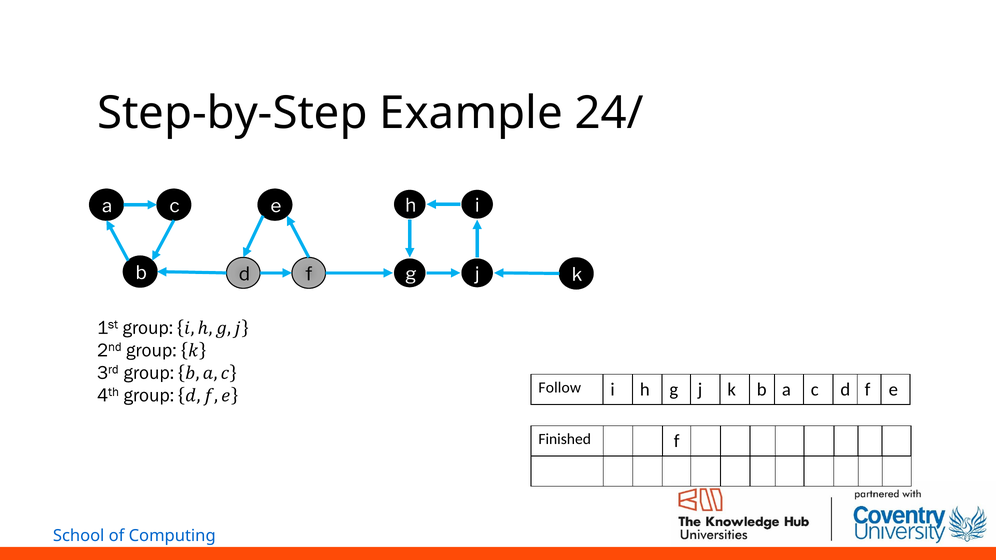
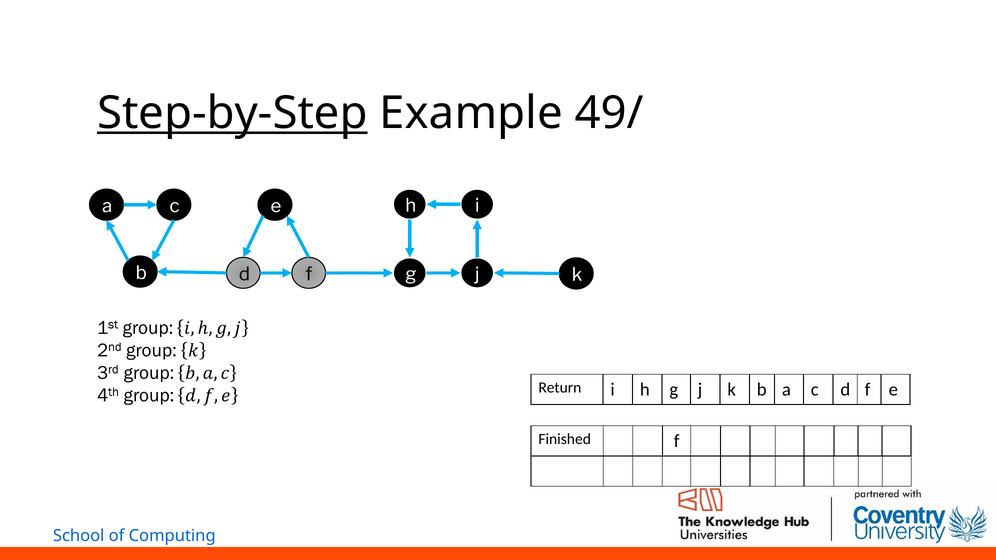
Step-by-Step underline: none -> present (232, 113)
24/: 24/ -> 49/ (609, 113)
Follow: Follow -> Return (560, 388)
